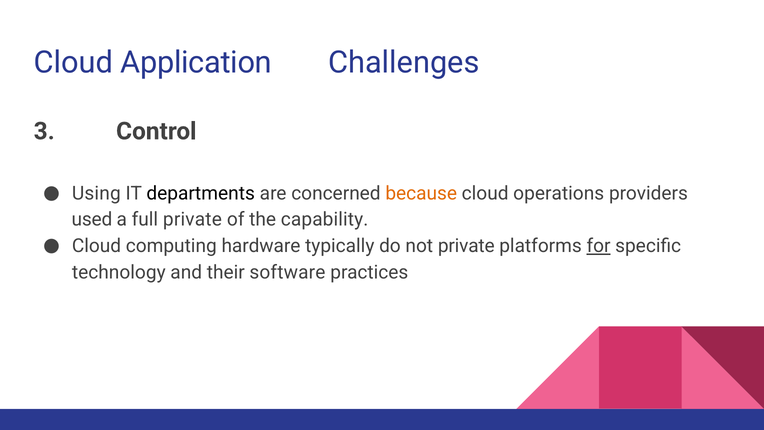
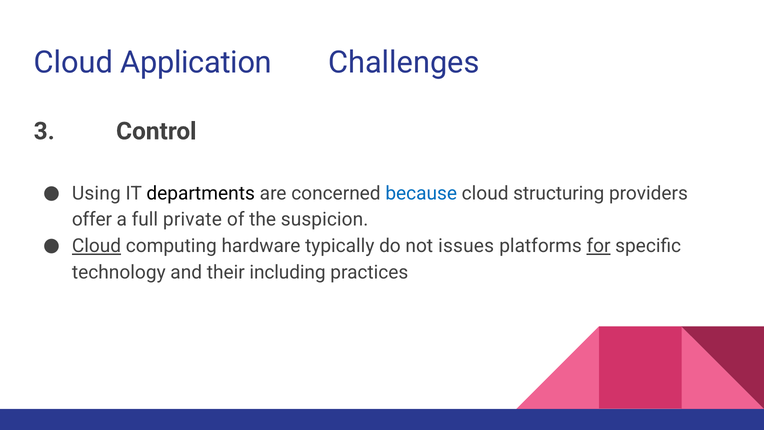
because colour: orange -> blue (421, 193)
operations: operations -> structuring (559, 193)
used: used -> offer (92, 220)
capability: capability -> suspicion (325, 220)
Cloud underline: none -> present (96, 246)
not private: private -> issues (466, 246)
software: software -> including (288, 272)
